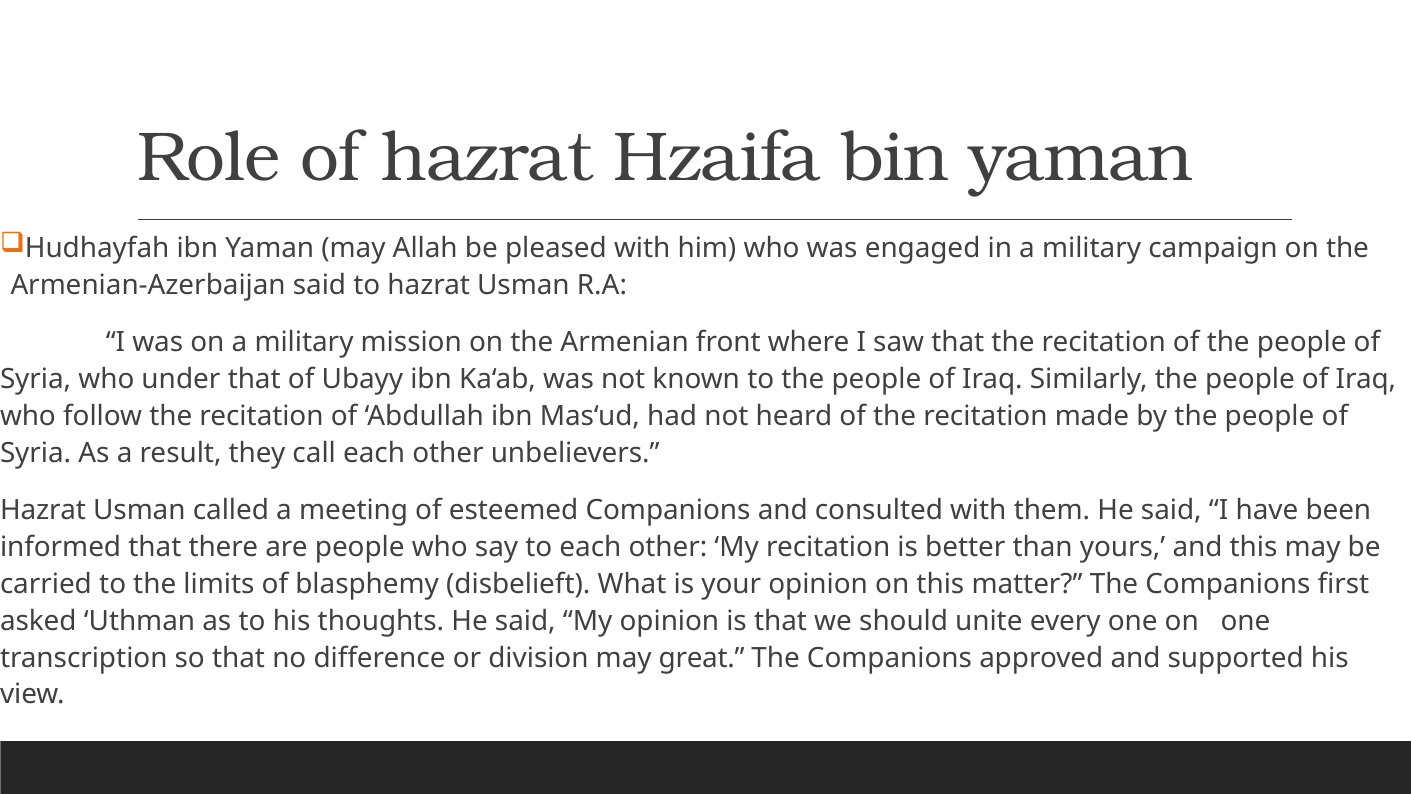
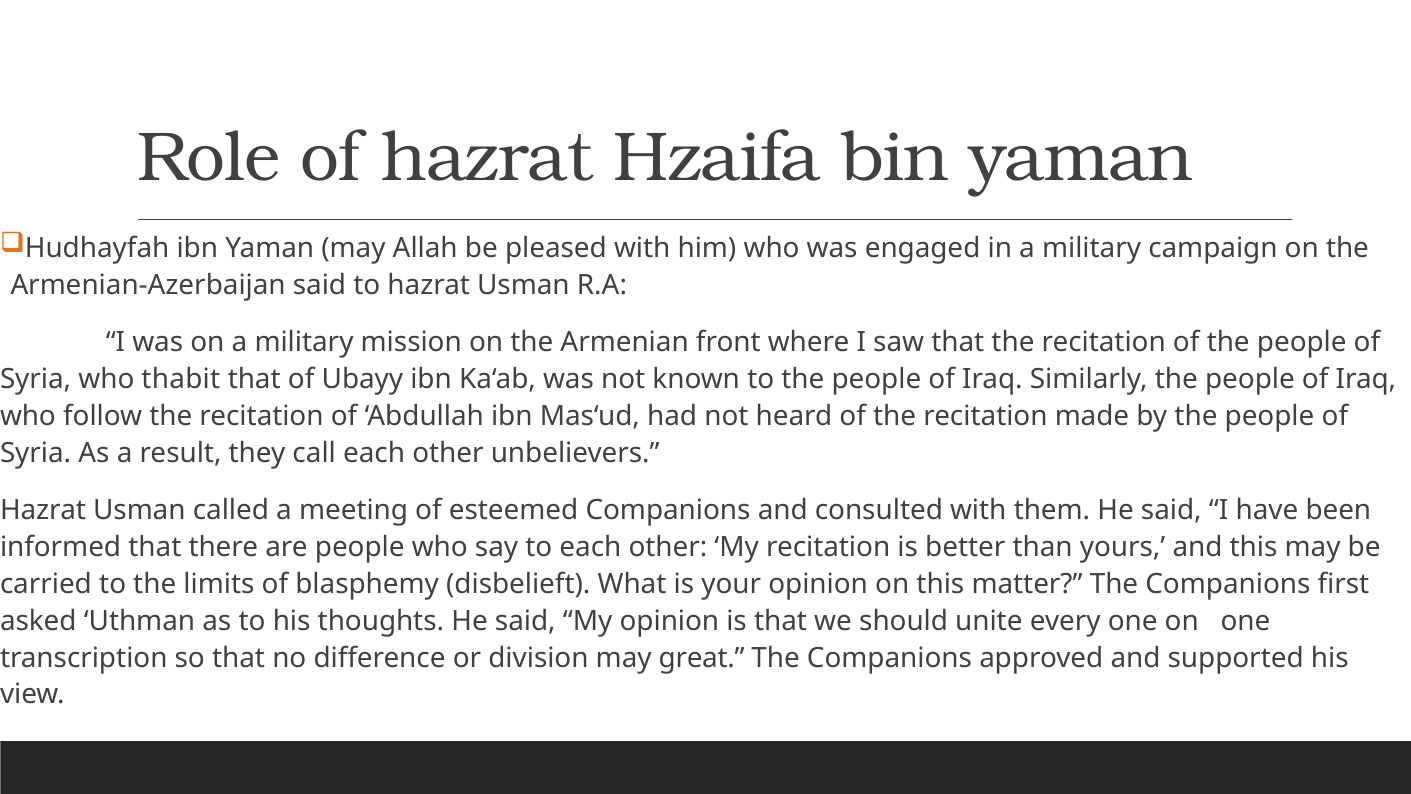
under: under -> thabit (181, 379)
